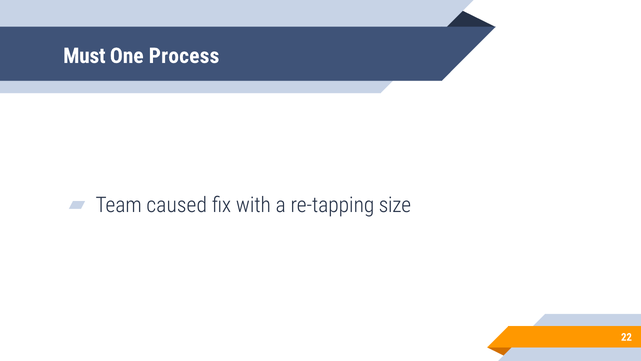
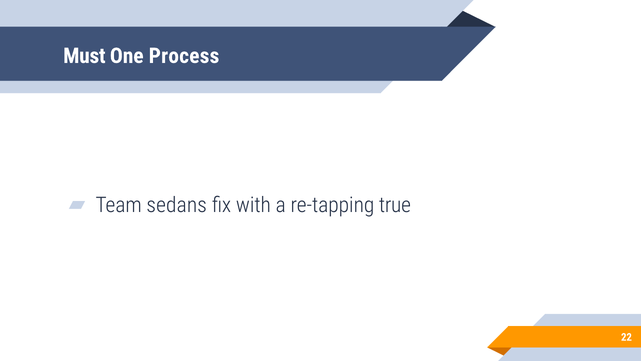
caused: caused -> sedans (177, 205)
size: size -> true (395, 205)
